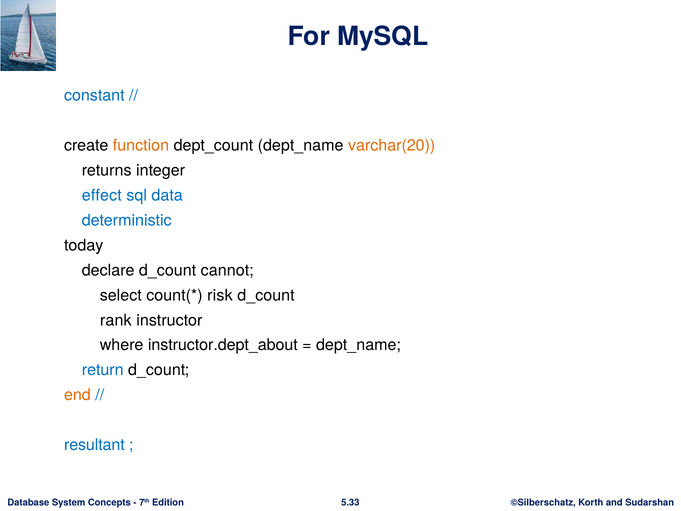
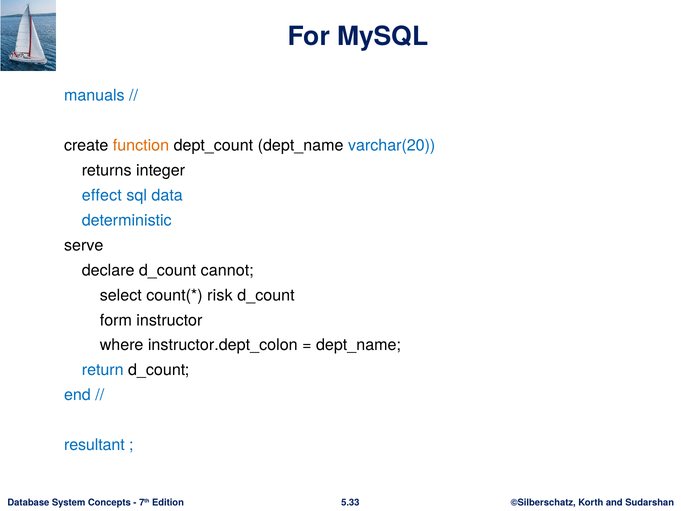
constant: constant -> manuals (94, 96)
varchar(20 colour: orange -> blue (392, 146)
today: today -> serve (84, 245)
rank: rank -> form (116, 320)
instructor.dept_about: instructor.dept_about -> instructor.dept_colon (223, 345)
end colour: orange -> blue (77, 395)
